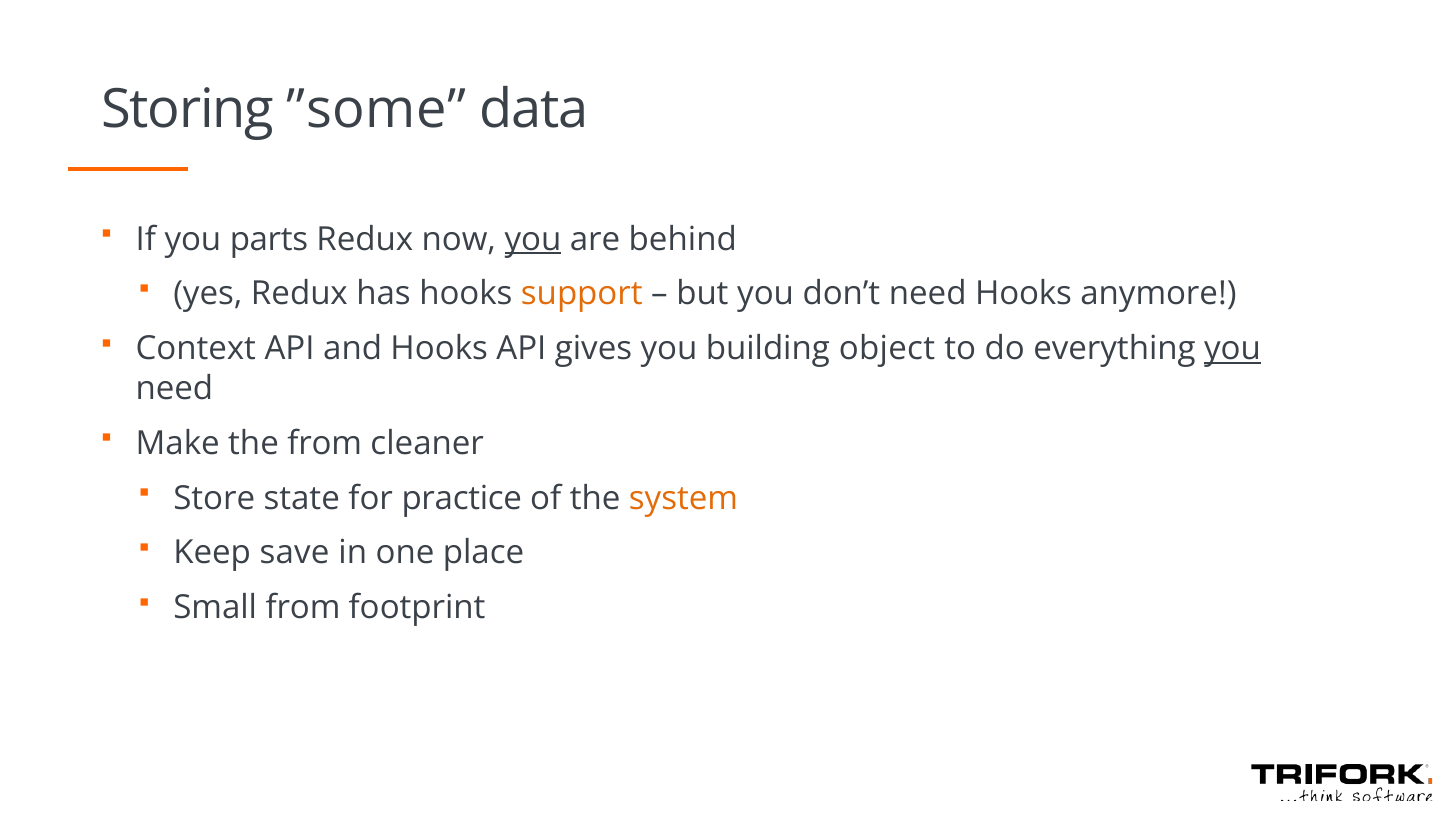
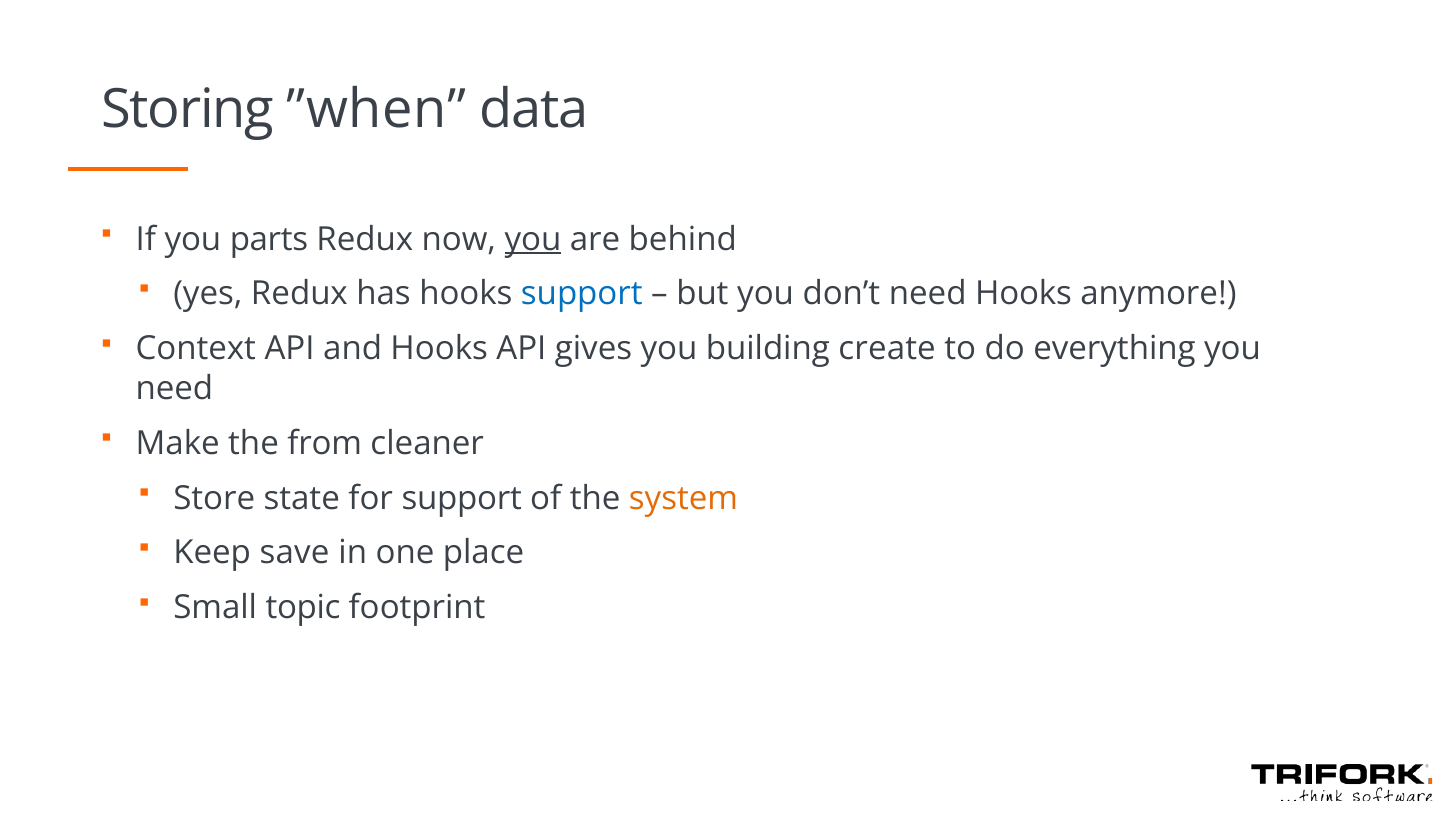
”some: ”some -> ”when (376, 109)
support colour: orange -> blue (582, 294)
object: object -> create (887, 349)
you underline: present -> none (1232, 349)
for practice: practice -> support (462, 498)
Small from: from -> topic (303, 608)
